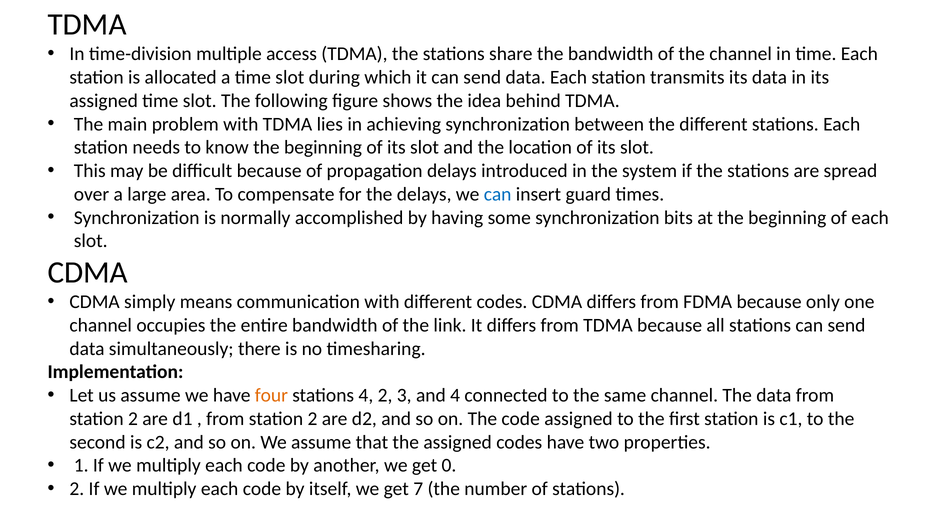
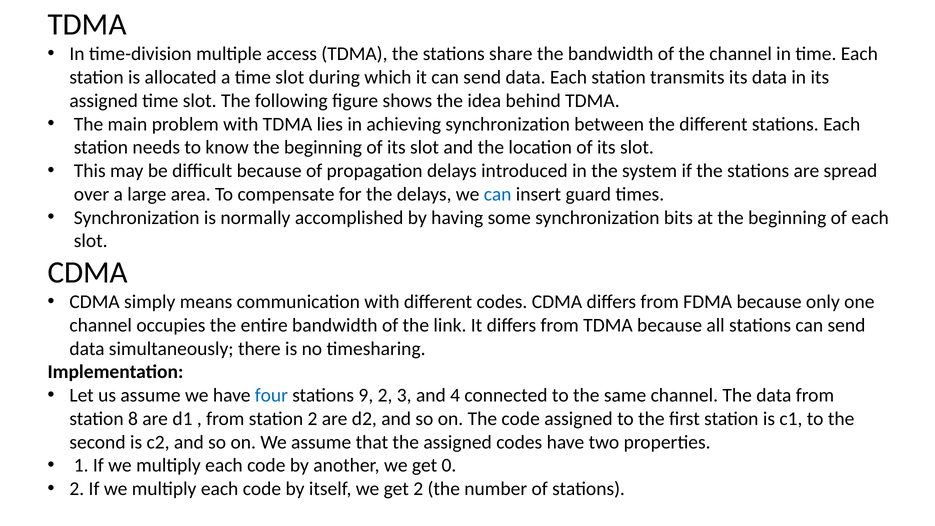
four colour: orange -> blue (271, 395)
stations 4: 4 -> 9 (366, 395)
2: 2 -> 8 (133, 419)
get 7: 7 -> 2 (418, 489)
